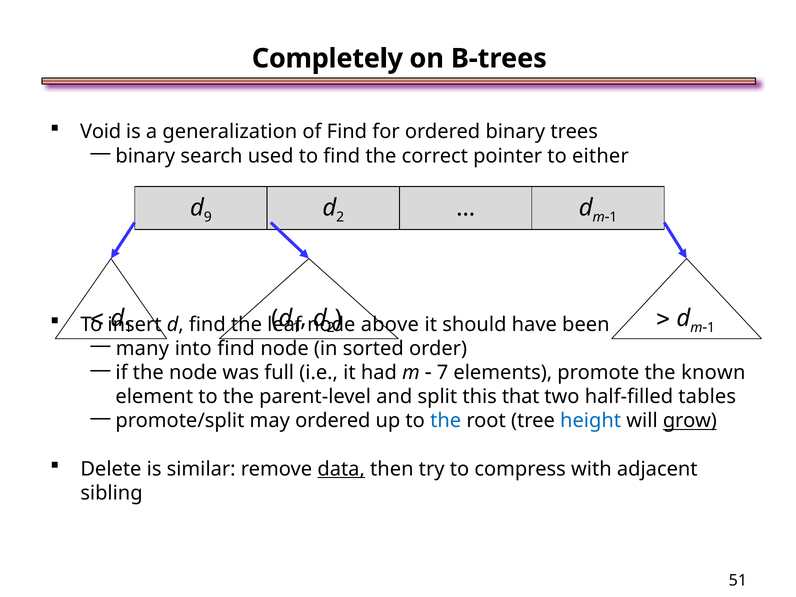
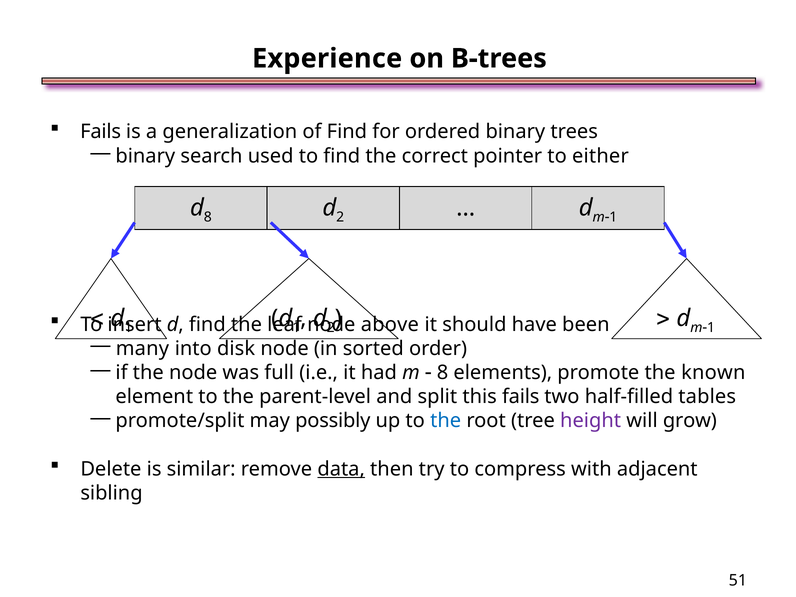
Completely: Completely -> Experience (327, 58)
Void: Void -> Fails (101, 132)
d 9: 9 -> 8 (208, 217)
into find: find -> disk (236, 349)
7: 7 -> 8 (443, 373)
this that: that -> fails (521, 397)
may ordered: ordered -> possibly (333, 421)
height colour: blue -> purple (591, 421)
grow underline: present -> none (690, 421)
